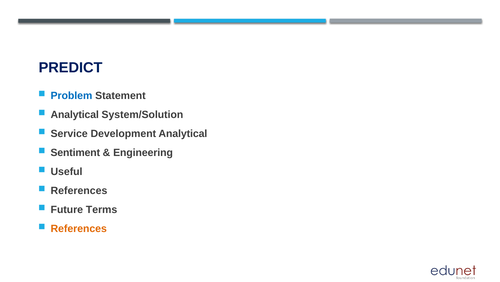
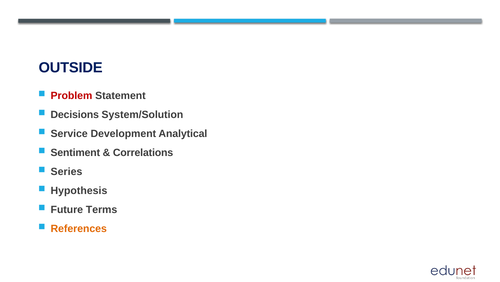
PREDICT: PREDICT -> OUTSIDE (71, 68)
Problem colour: blue -> red (71, 95)
Analytical: Analytical -> Decisions (75, 114)
Engineering: Engineering -> Correlations (143, 152)
Useful: Useful -> Series (67, 171)
References: References -> Hypothesis (79, 190)
